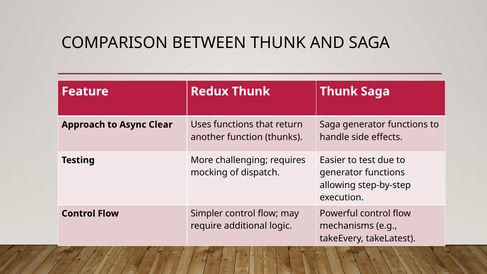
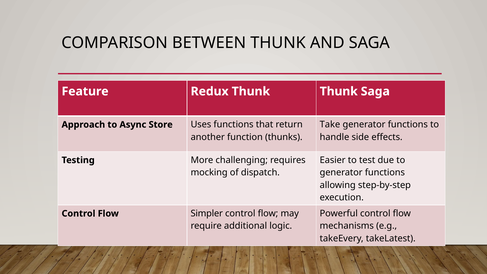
Saga: Saga -> Take (330, 125)
Clear: Clear -> Store (161, 125)
